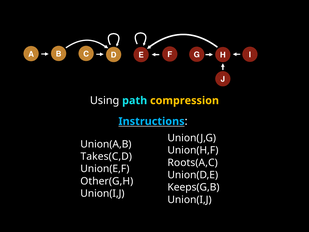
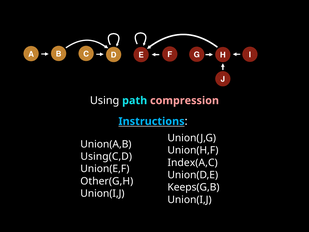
compression colour: yellow -> pink (185, 100)
Takes(C,D: Takes(C,D -> Using(C,D (106, 156)
Roots(A,C: Roots(A,C -> Index(A,C (193, 163)
